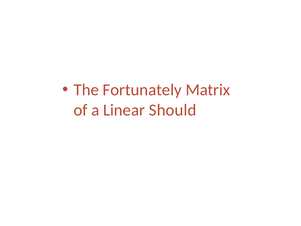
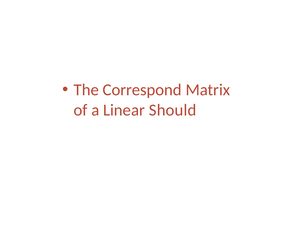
Fortunately: Fortunately -> Correspond (142, 90)
